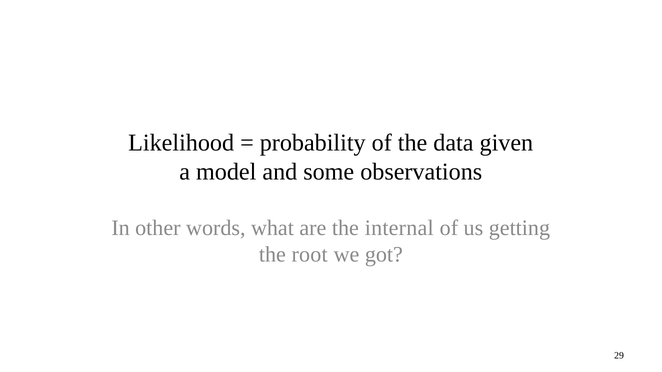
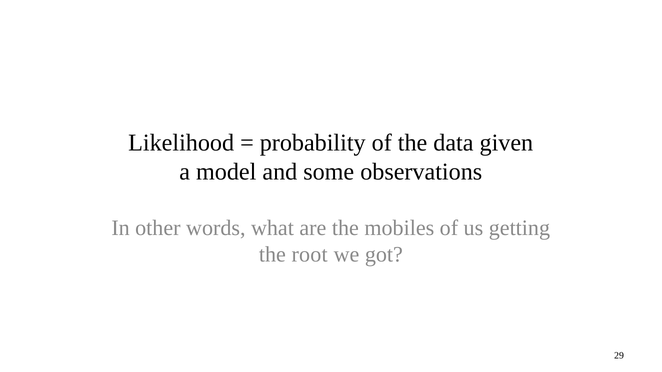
internal: internal -> mobiles (399, 228)
